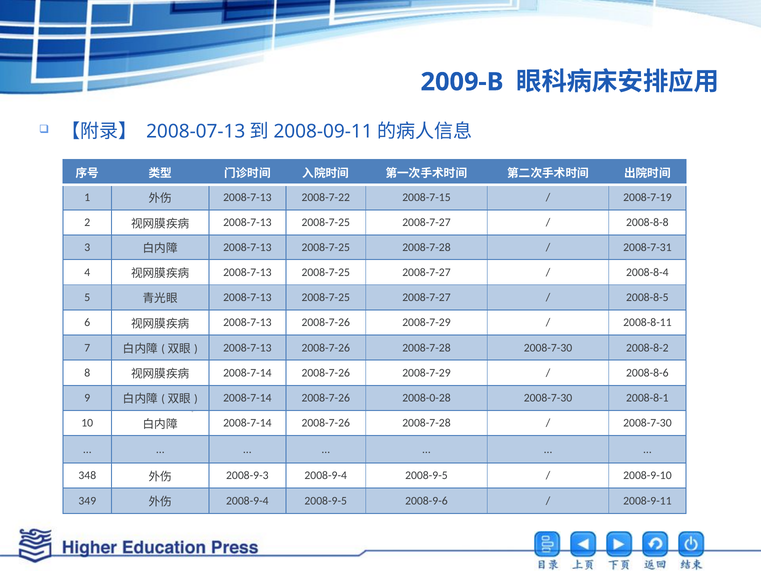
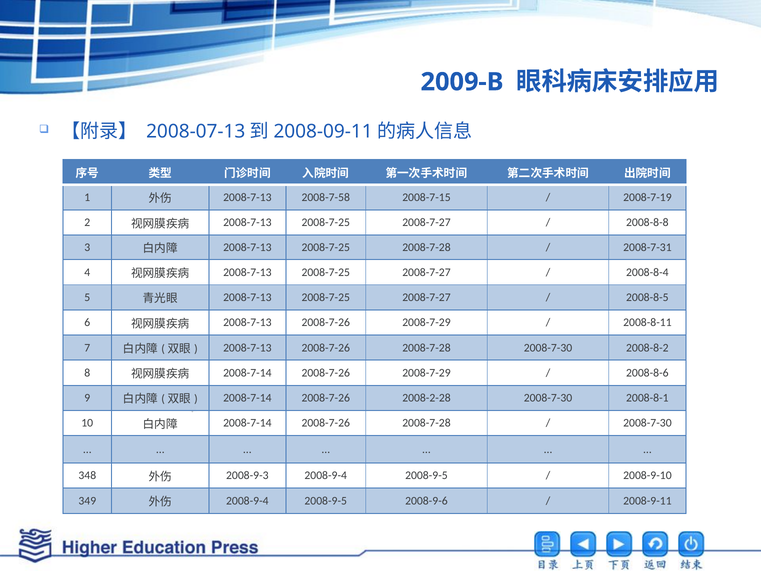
2008-7-22: 2008-7-22 -> 2008-7-58 (326, 197)
2008-0-28: 2008-0-28 -> 2008-2-28 (426, 398)
